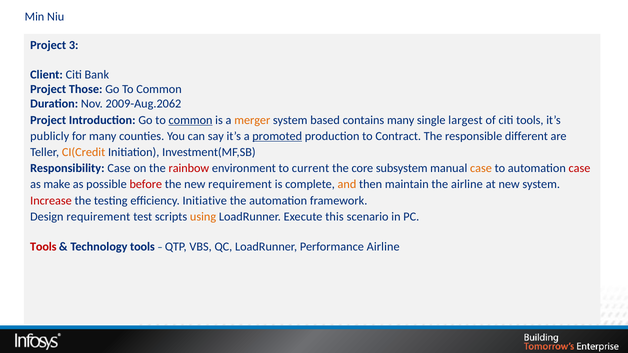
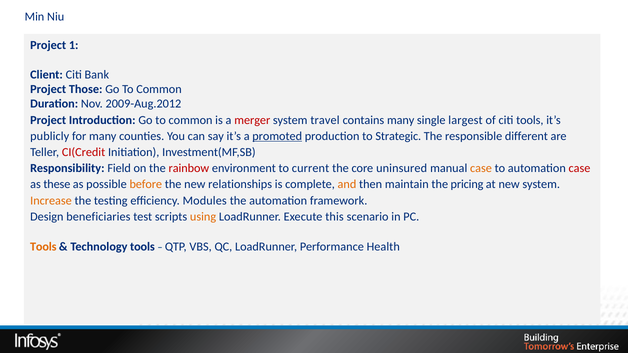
3: 3 -> 1 (74, 45)
2009-Aug.2062: 2009-Aug.2062 -> 2009-Aug.2012 (143, 104)
common underline: present -> none (191, 120)
merger colour: orange -> red (252, 120)
based: based -> travel (325, 120)
Contract: Contract -> Strategic (398, 136)
CI(Credit colour: orange -> red (84, 152)
Responsibility Case: Case -> Field (119, 168)
subsystem: subsystem -> uninsured (402, 168)
make: make -> these (57, 185)
before colour: red -> orange (146, 185)
new requirement: requirement -> relationships (240, 185)
the airline: airline -> pricing (467, 185)
Increase colour: red -> orange (51, 201)
Initiative: Initiative -> Modules (205, 201)
Design requirement: requirement -> beneficiaries (98, 217)
Tools colour: red -> orange (43, 247)
Performance Airline: Airline -> Health (383, 247)
